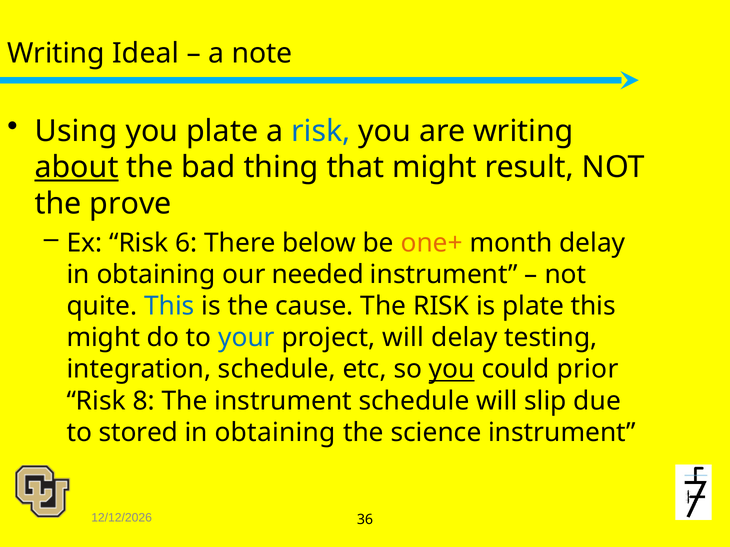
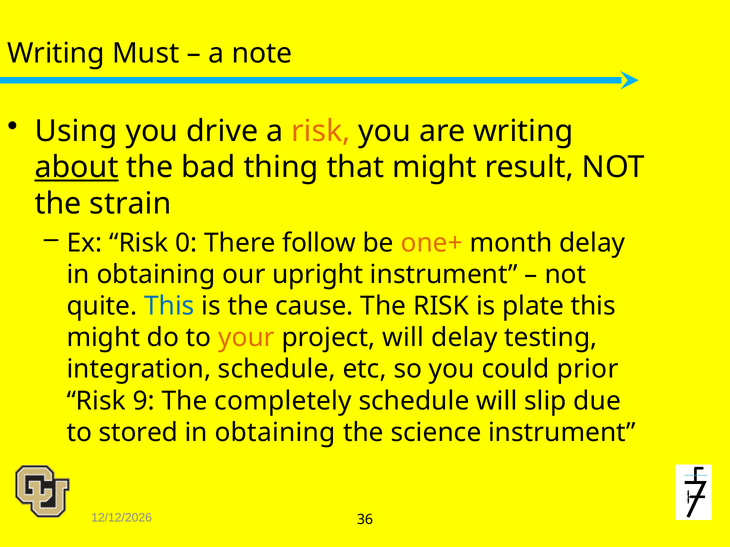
Ideal: Ideal -> Must (146, 54)
you plate: plate -> drive (222, 131)
risk colour: blue -> orange (321, 131)
prove: prove -> strain (130, 204)
6: 6 -> 0 (186, 243)
below: below -> follow (319, 243)
needed: needed -> upright (318, 275)
your colour: blue -> orange (247, 338)
you underline: present -> none (452, 370)
8: 8 -> 9 (144, 401)
The instrument: instrument -> completely (283, 401)
